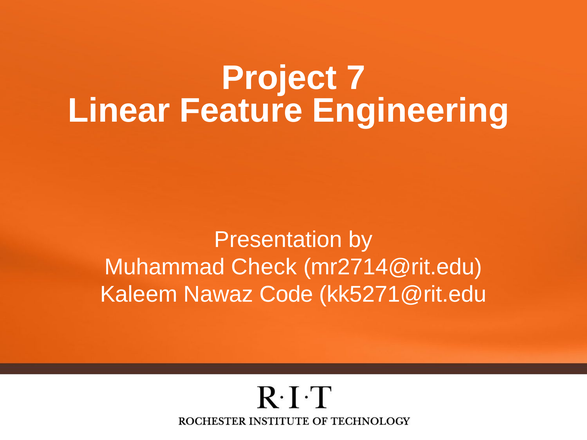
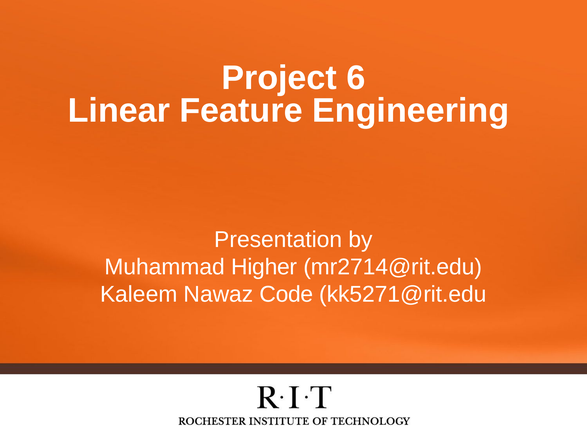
7: 7 -> 6 (356, 78)
Check: Check -> Higher (264, 267)
